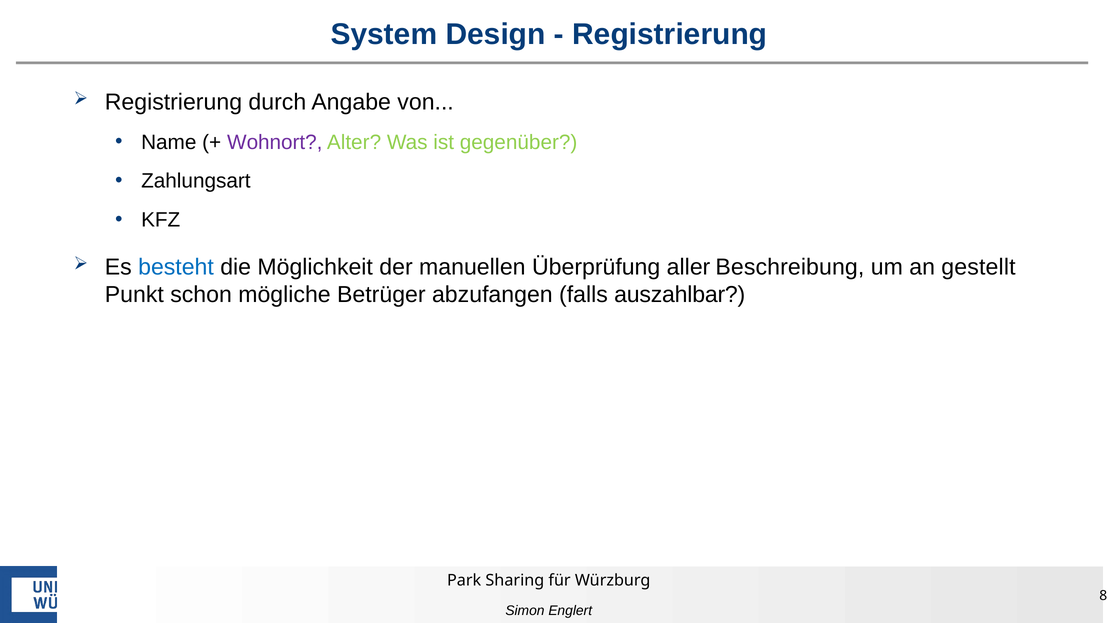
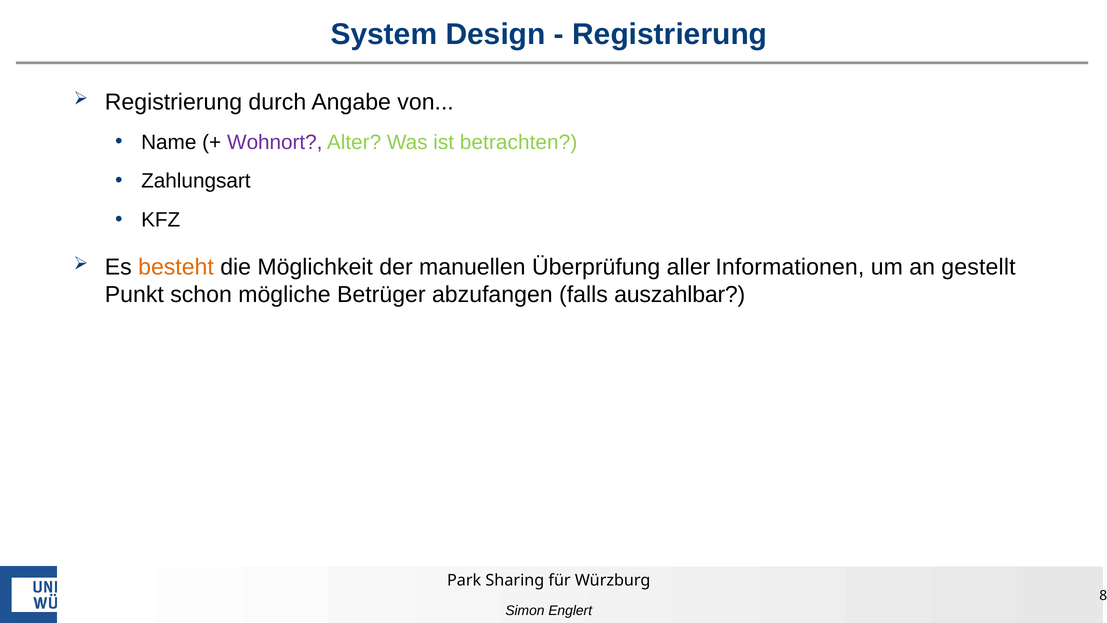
gegenüber: gegenüber -> betrachten (519, 142)
besteht colour: blue -> orange (176, 267)
Beschreibung: Beschreibung -> Informationen (790, 267)
